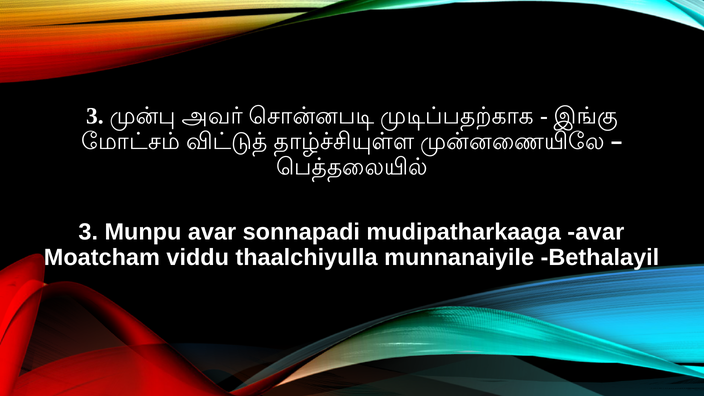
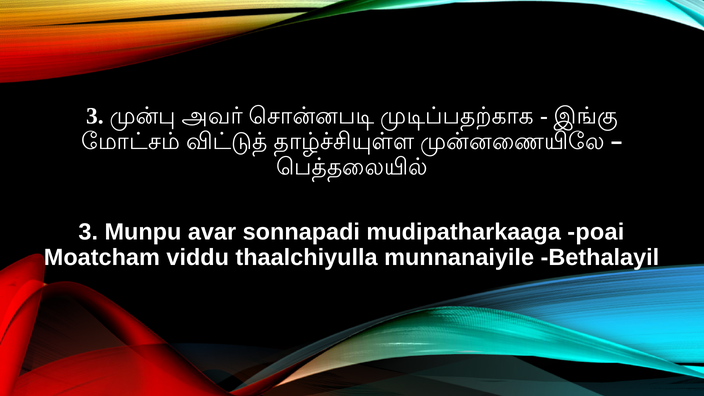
mudipatharkaaga avar: avar -> poai (596, 232)
